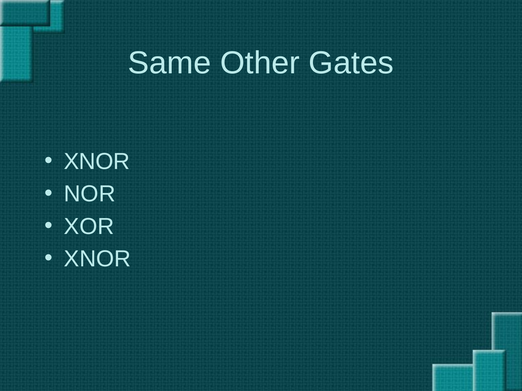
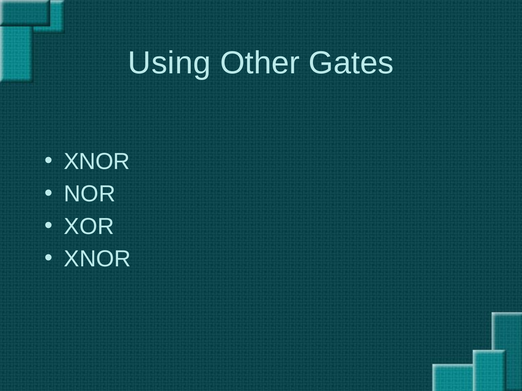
Same: Same -> Using (169, 63)
